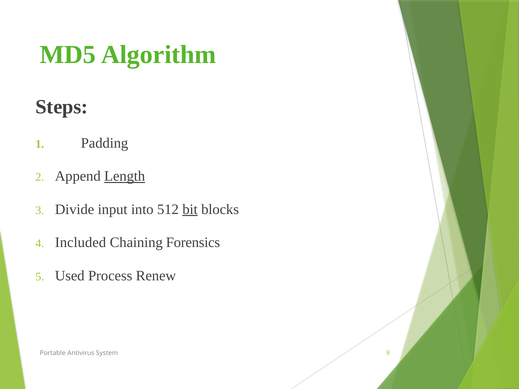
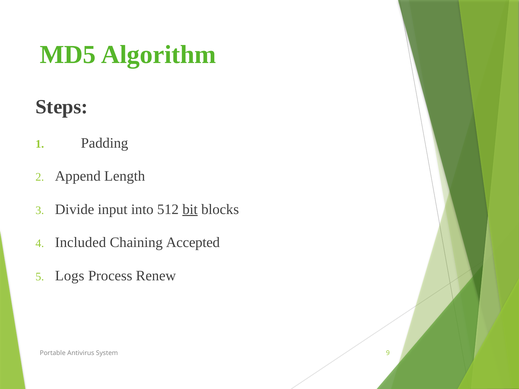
Length underline: present -> none (125, 176)
Forensics: Forensics -> Accepted (193, 243)
Used: Used -> Logs (70, 276)
